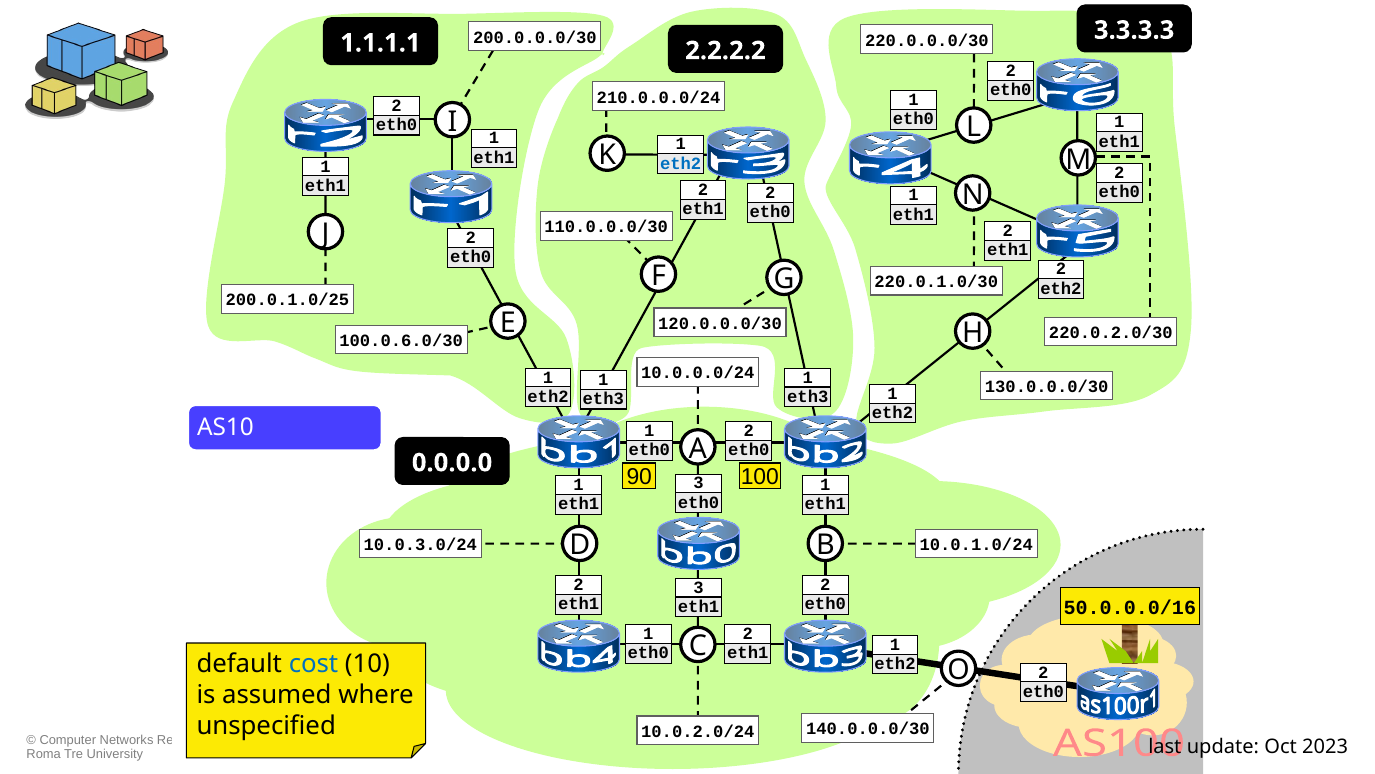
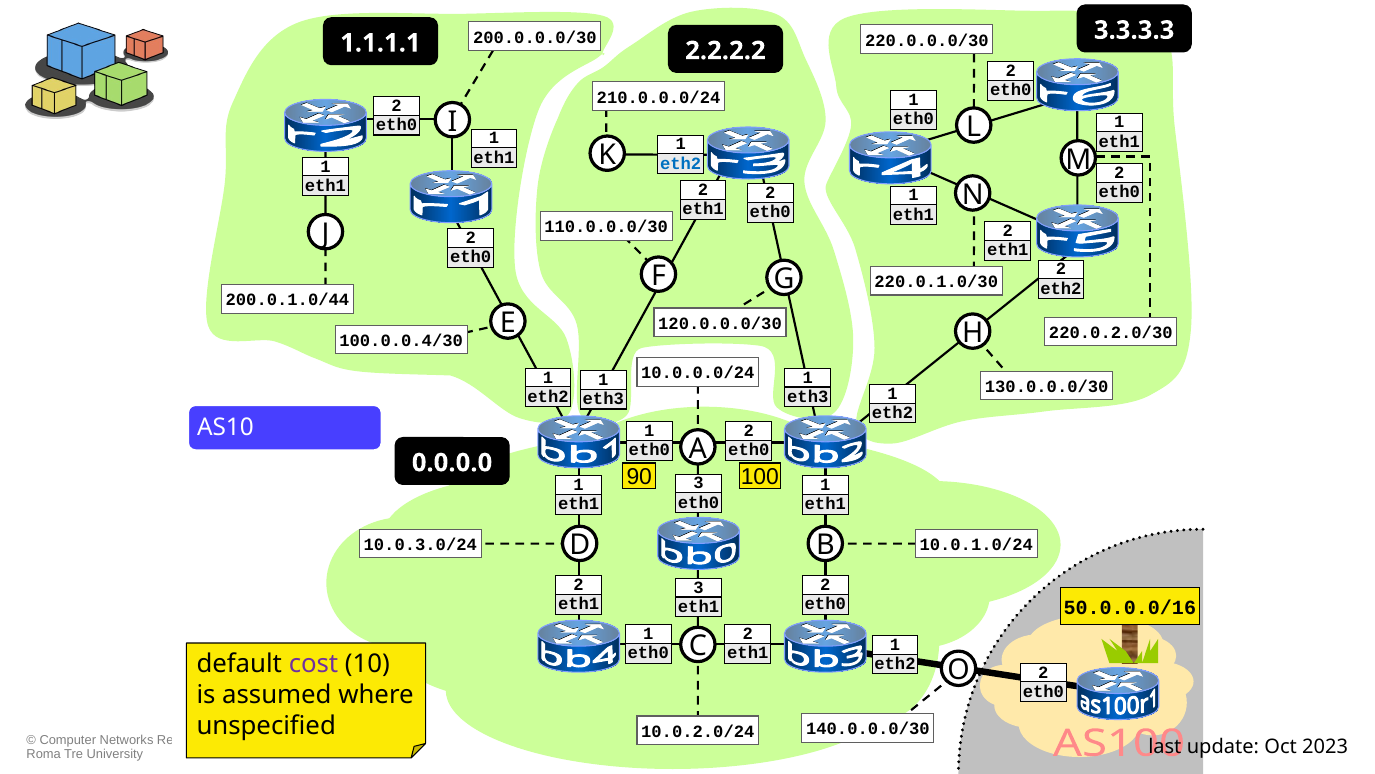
200.0.1.0/25: 200.0.1.0/25 -> 200.0.1.0/44 (287, 300)
100.0.6.0/30: 100.0.6.0/30 -> 100.0.0.4/30 (401, 340)
cost colour: blue -> purple (314, 664)
